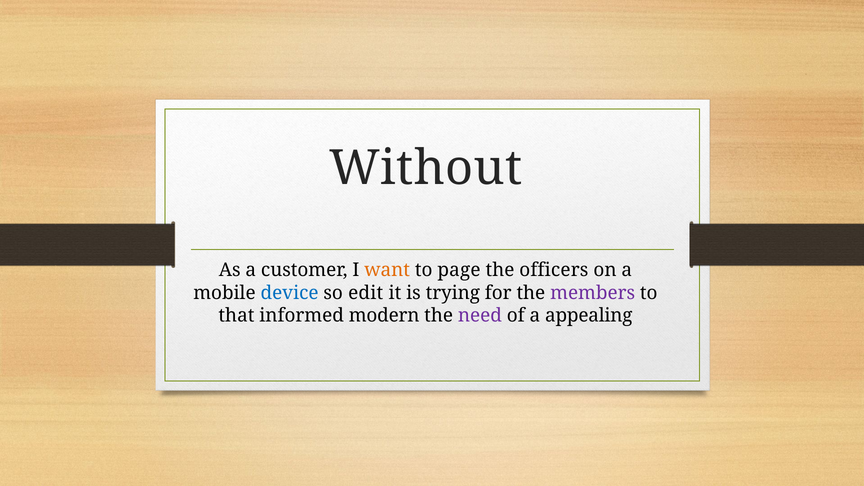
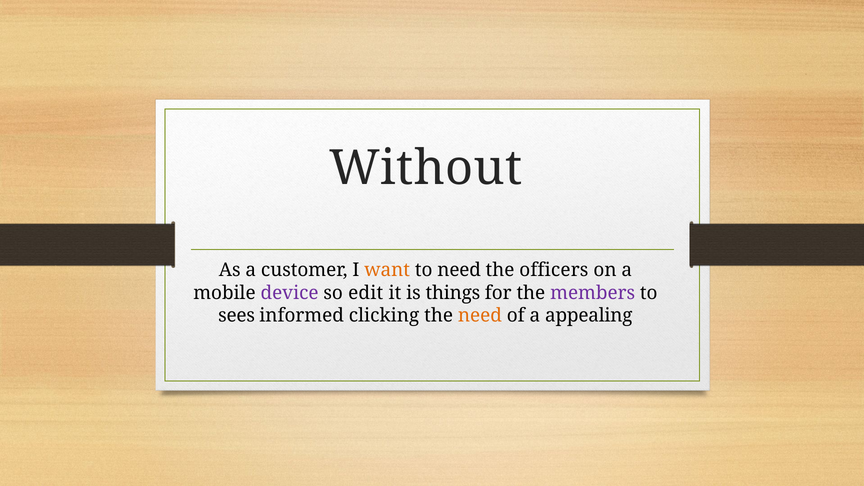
to page: page -> need (459, 270)
device colour: blue -> purple (290, 293)
trying: trying -> things (453, 293)
that: that -> sees (237, 316)
modern: modern -> clicking (384, 316)
need colour: purple -> orange (480, 316)
